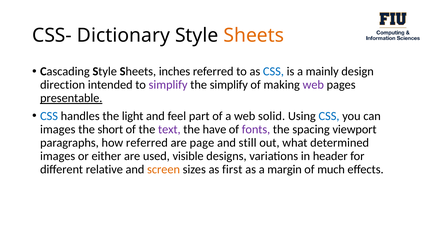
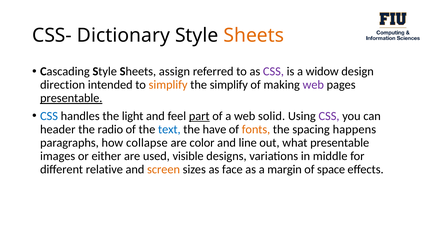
inches: inches -> assign (174, 71)
CSS colour: blue -> purple (273, 71)
mainly: mainly -> widow (322, 71)
simplify colour: purple -> orange (168, 85)
part underline: none -> present (199, 116)
CSS colour: blue -> purple (329, 116)
images: images -> header (58, 129)
short: short -> radio (110, 129)
text colour: purple -> blue (169, 129)
fonts colour: purple -> orange (256, 129)
viewport: viewport -> happens (354, 129)
how referred: referred -> collapse (147, 142)
page: page -> color (202, 142)
still: still -> line (248, 142)
what determined: determined -> presentable (340, 142)
header: header -> middle (330, 156)
first: first -> face (232, 169)
much: much -> space (331, 169)
